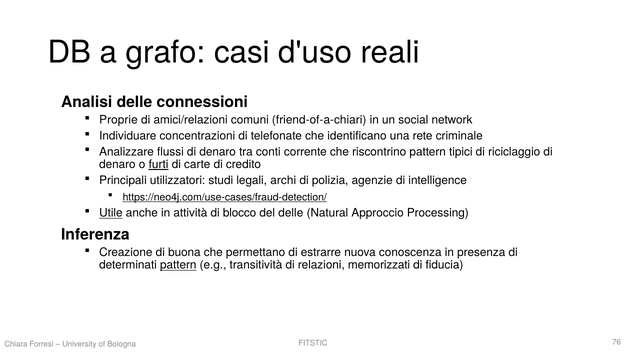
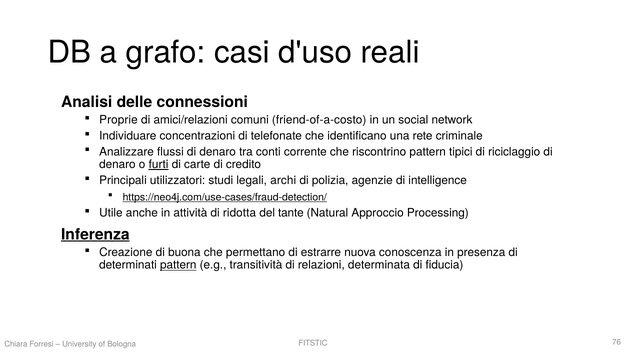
friend-of-a-chiari: friend-of-a-chiari -> friend-of-a-costo (319, 120)
Utile underline: present -> none (111, 213)
blocco: blocco -> ridotta (240, 213)
del delle: delle -> tante (291, 213)
Inferenza underline: none -> present (95, 234)
memorizzati: memorizzati -> determinata (379, 265)
